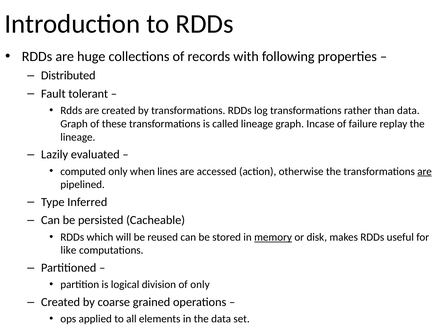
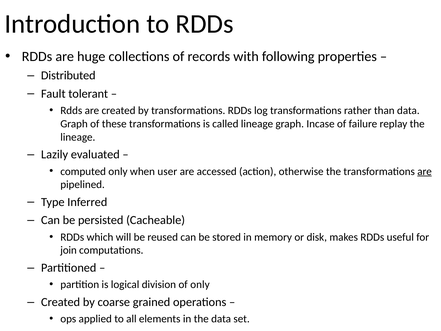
lines: lines -> user (167, 171)
memory underline: present -> none (273, 237)
like: like -> join (69, 250)
